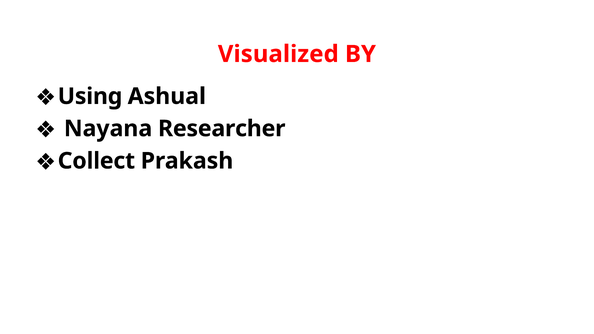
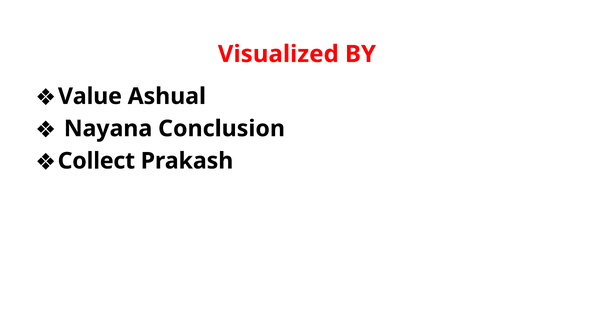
Using: Using -> Value (90, 96)
Researcher: Researcher -> Conclusion (222, 129)
